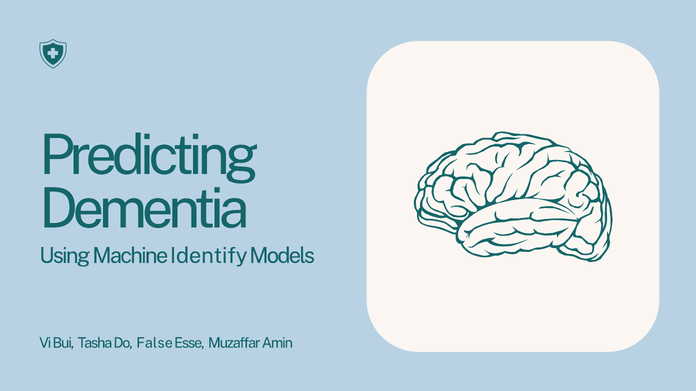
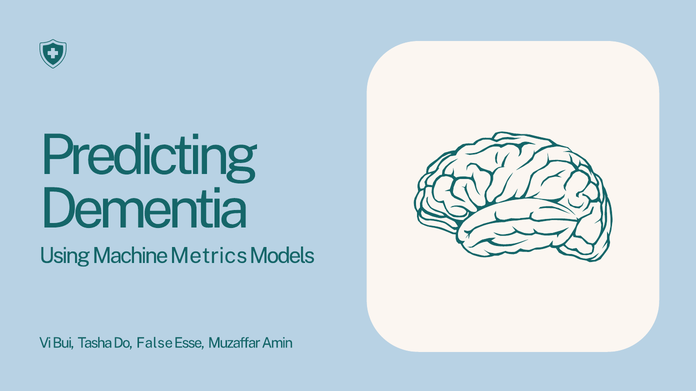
Identify: Identify -> Metrics (209, 256)
